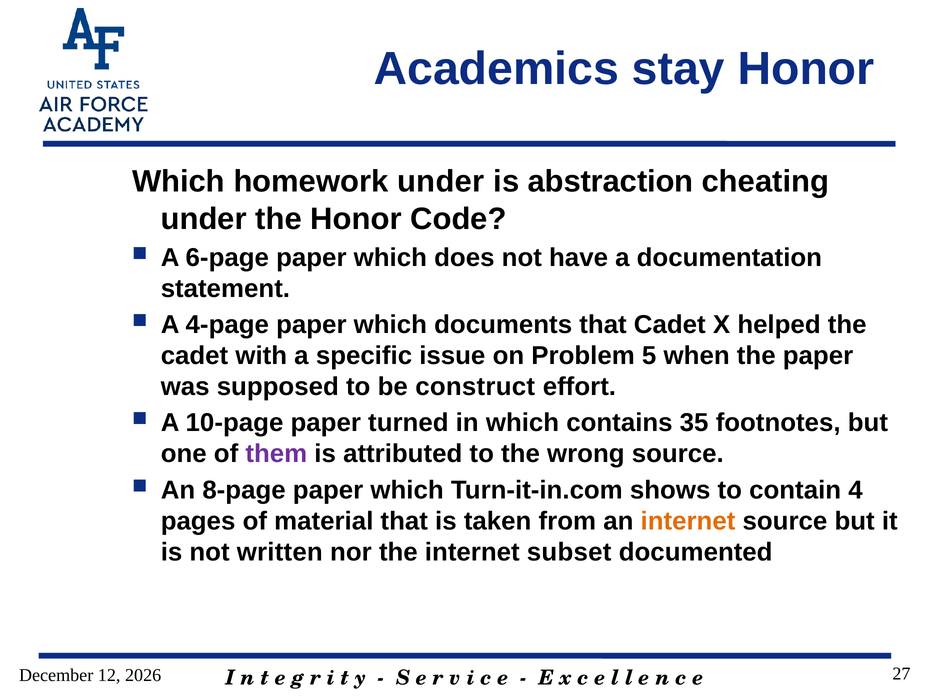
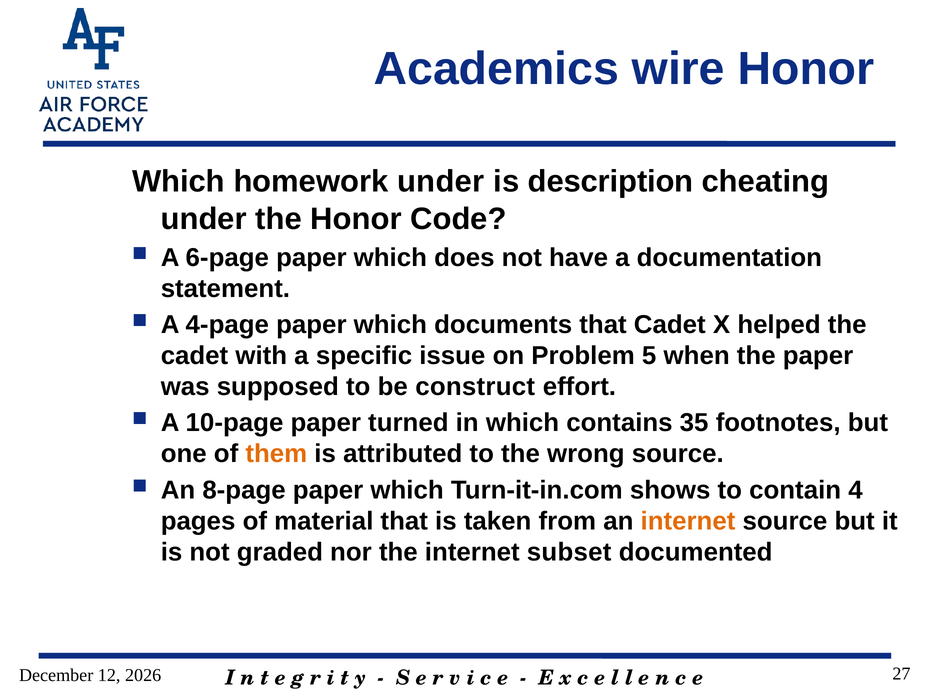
stay: stay -> wire (678, 69)
abstraction: abstraction -> description (611, 182)
them colour: purple -> orange (276, 454)
written: written -> graded (280, 552)
